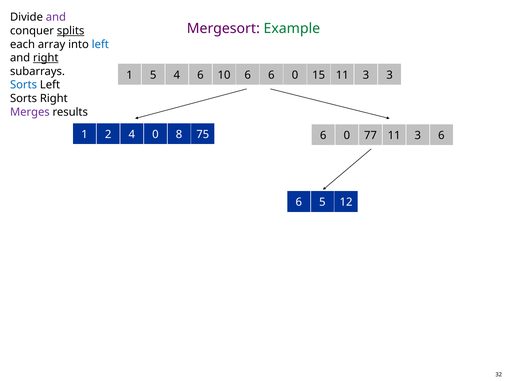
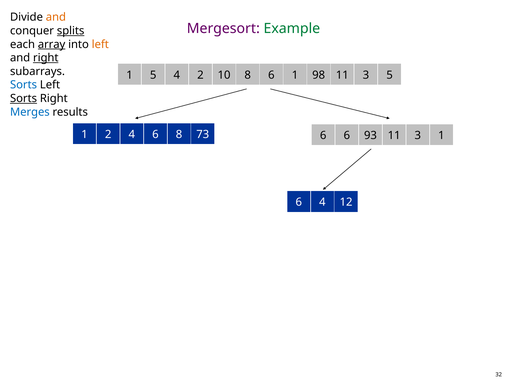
and colour: purple -> orange (56, 17)
array underline: none -> present (52, 44)
left colour: blue -> orange (100, 44)
4 6: 6 -> 2 (200, 75)
10 6: 6 -> 8 (248, 75)
0: 0 -> 1 (295, 75)
15: 15 -> 98 (319, 75)
3 3: 3 -> 5 (390, 75)
Sorts underline: none -> present (24, 98)
Merges colour: purple -> blue (30, 112)
4 0: 0 -> 6 (155, 134)
75: 75 -> 73 (203, 134)
77: 77 -> 93 (370, 135)
11 3 6: 6 -> 1 (441, 135)
0: 0 -> 6 (347, 135)
6 5: 5 -> 4 (322, 202)
